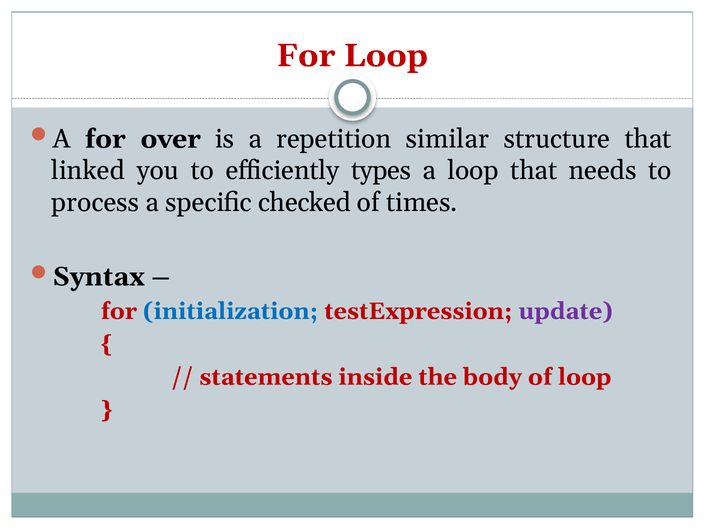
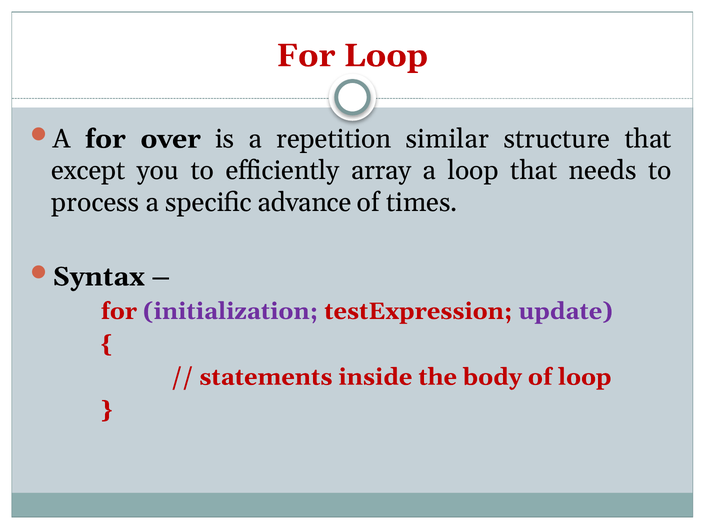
linked: linked -> except (88, 171)
types: types -> array (381, 171)
checked: checked -> advance (305, 202)
initialization colour: blue -> purple (231, 311)
